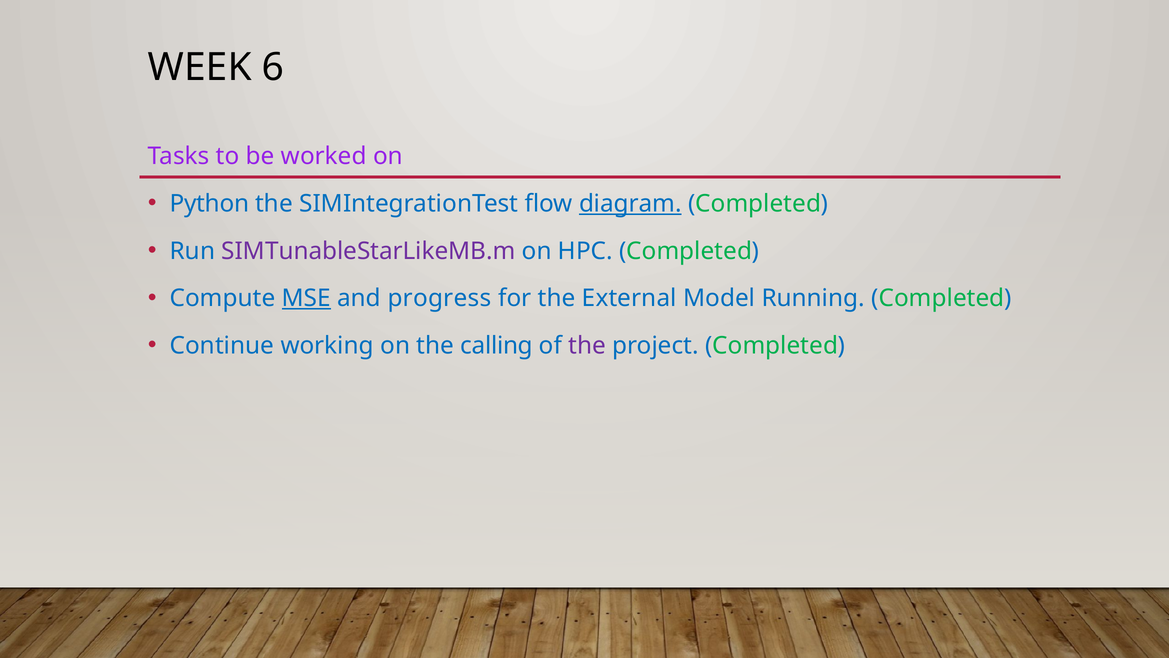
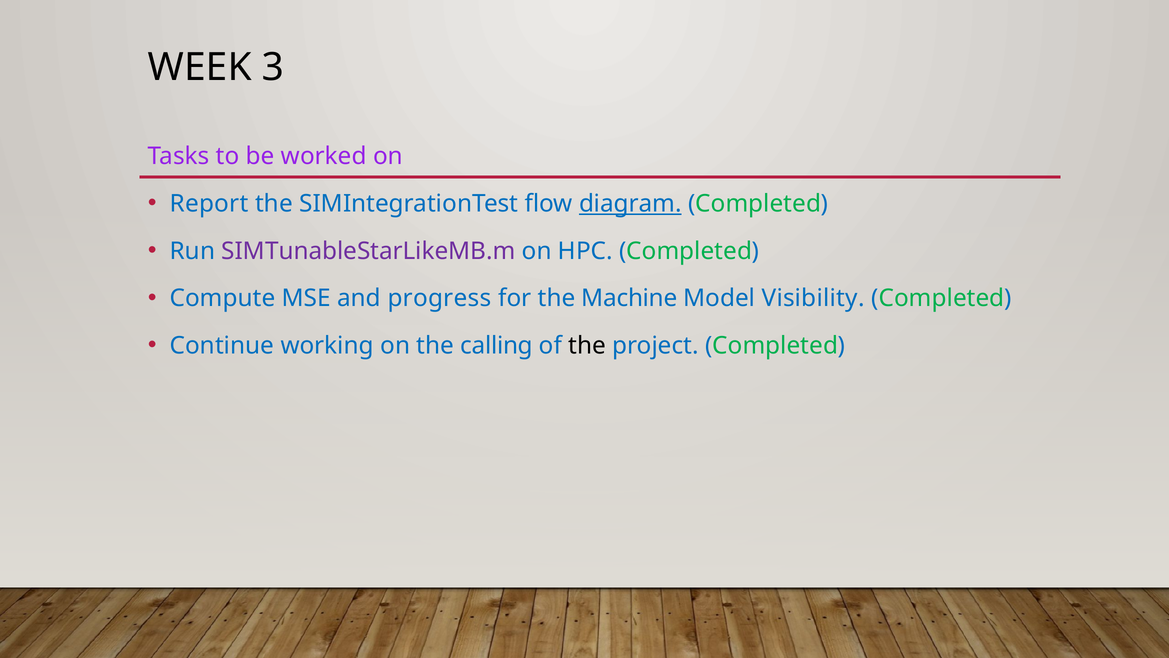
6: 6 -> 3 (273, 67)
Python: Python -> Report (209, 204)
MSE underline: present -> none (306, 298)
External: External -> Machine (629, 298)
Running: Running -> Visibility (813, 298)
the colour: purple -> black (587, 345)
